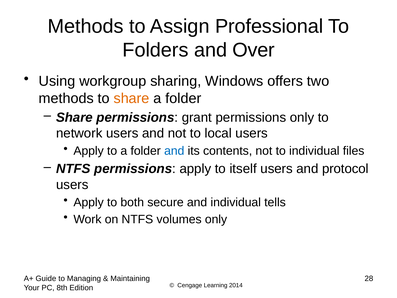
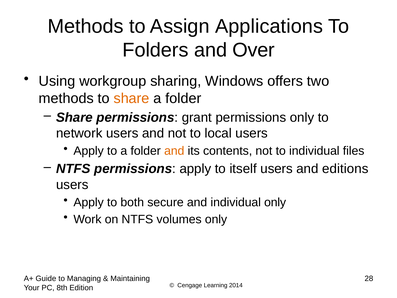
Professional: Professional -> Applications (269, 26)
and colour: blue -> orange (174, 151)
protocol: protocol -> editions (345, 169)
individual tells: tells -> only (275, 202)
